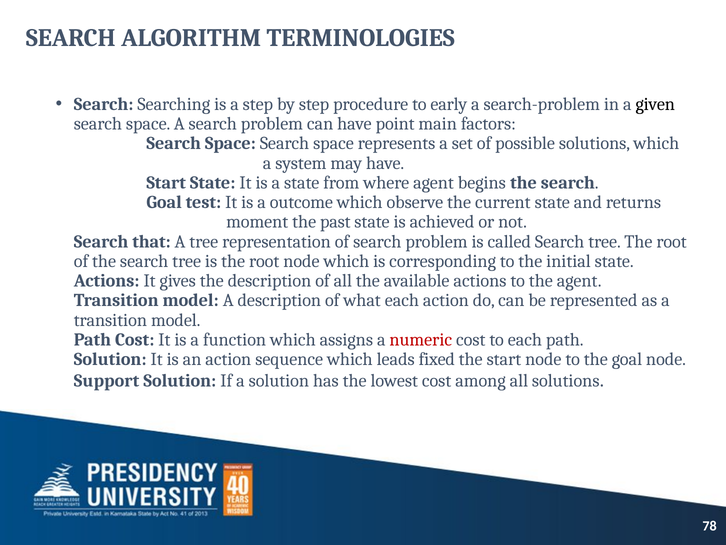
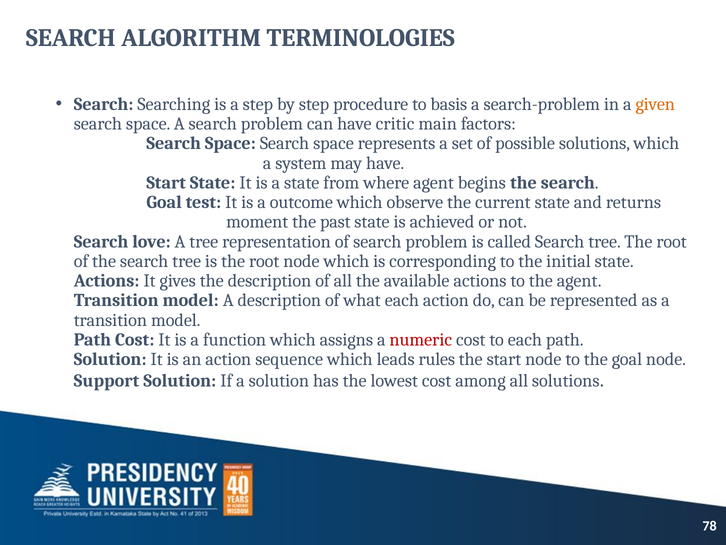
early: early -> basis (449, 104)
given colour: black -> orange (655, 104)
point: point -> critic (395, 124)
that: that -> love (151, 241)
fixed: fixed -> rules (437, 359)
